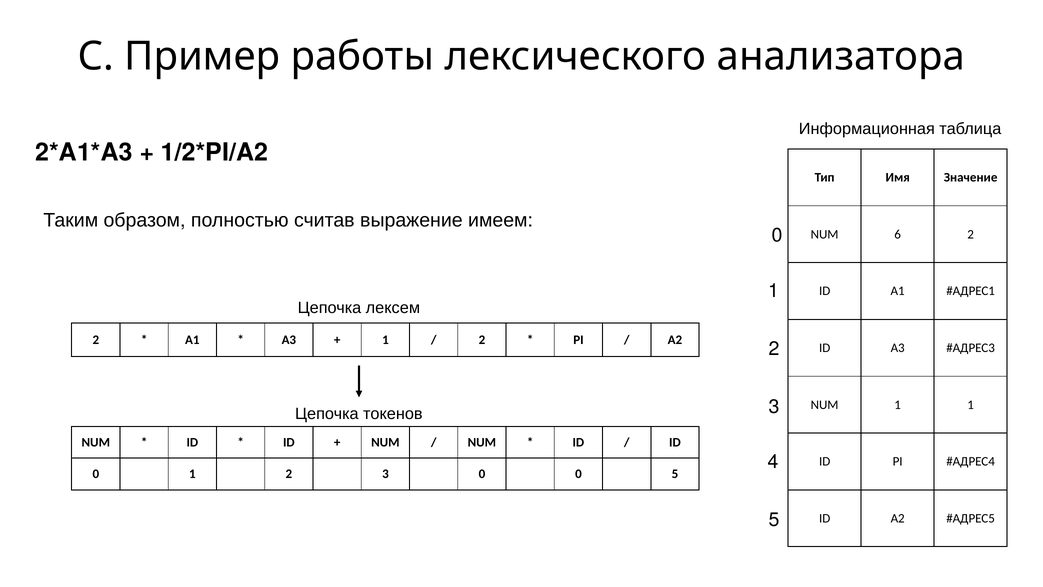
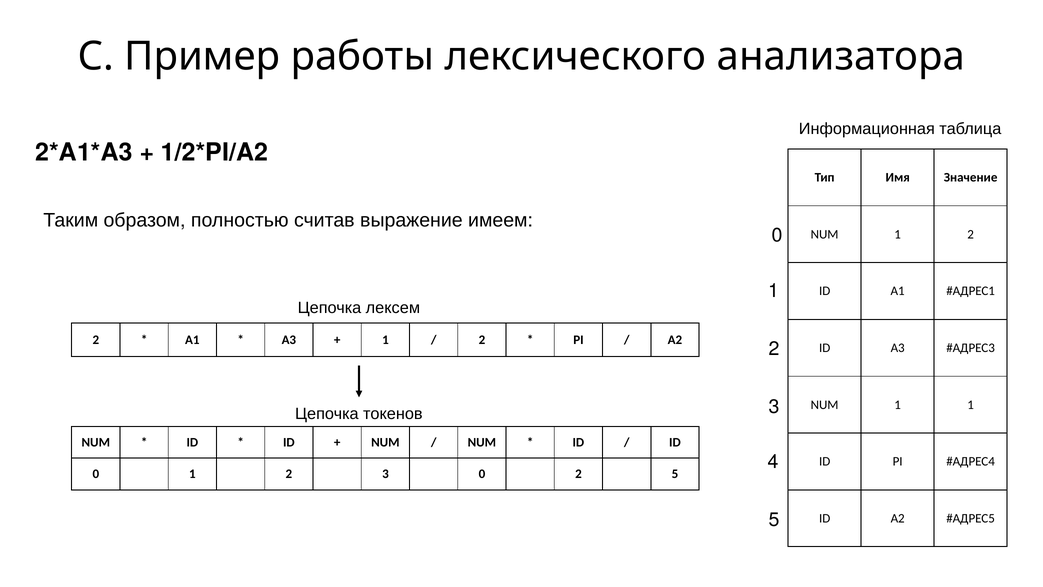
6: 6 -> 1 (898, 234)
0 0: 0 -> 2 (578, 474)
